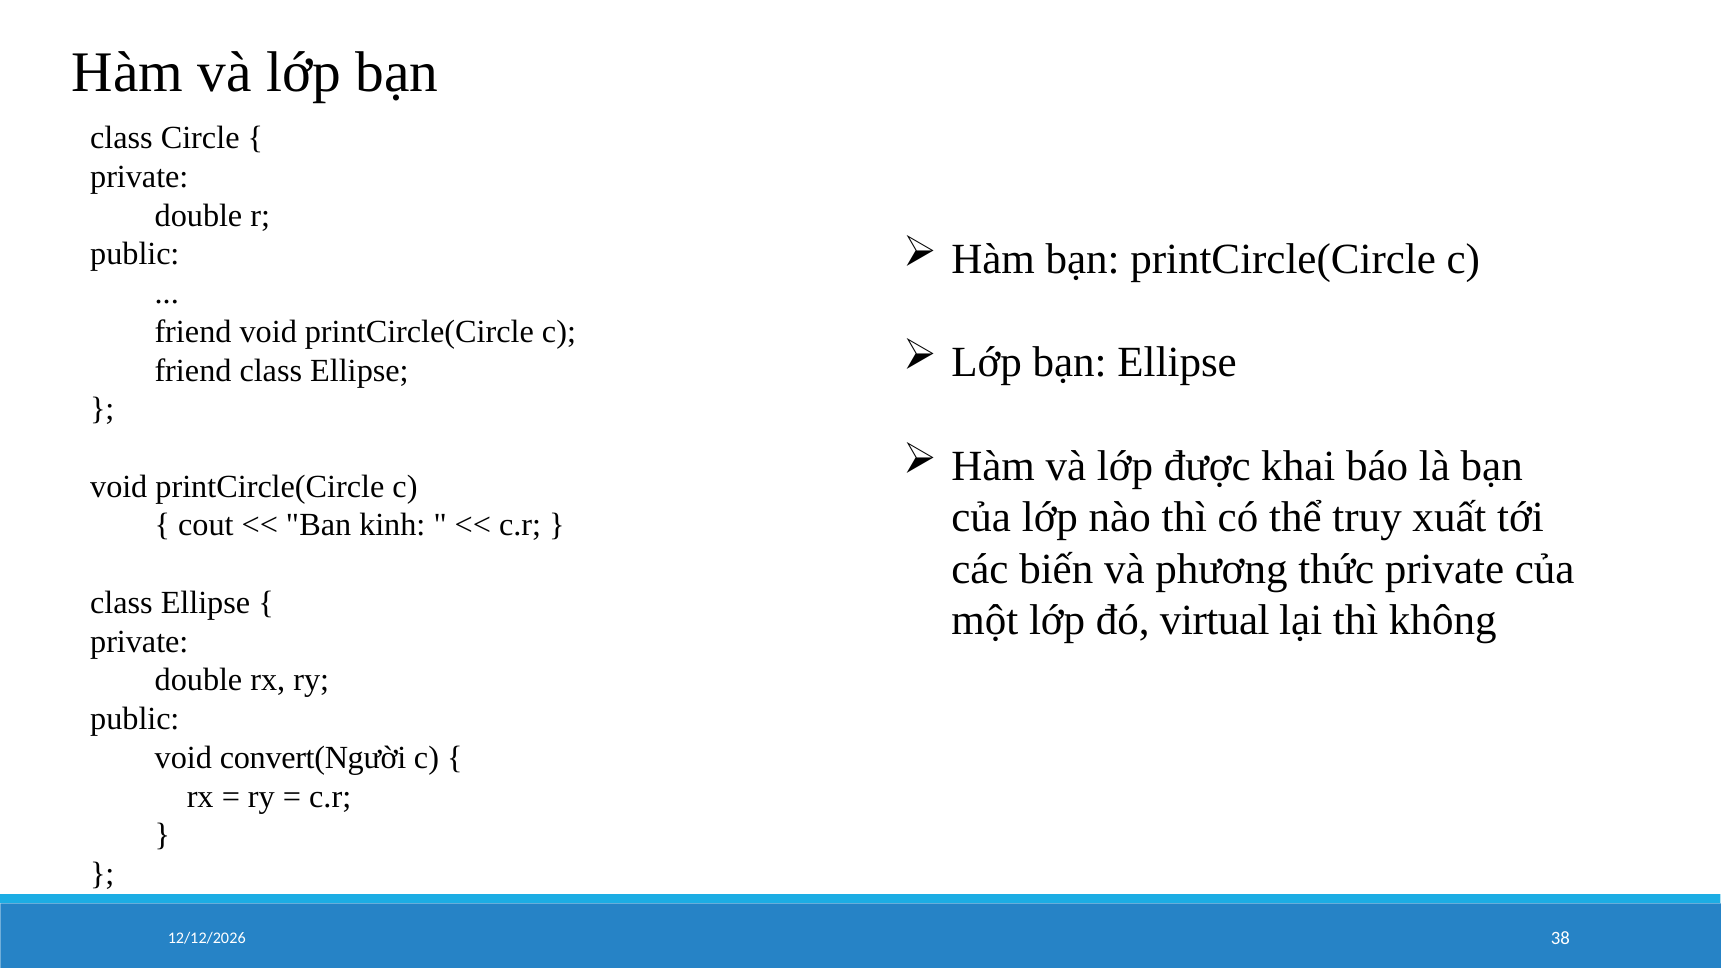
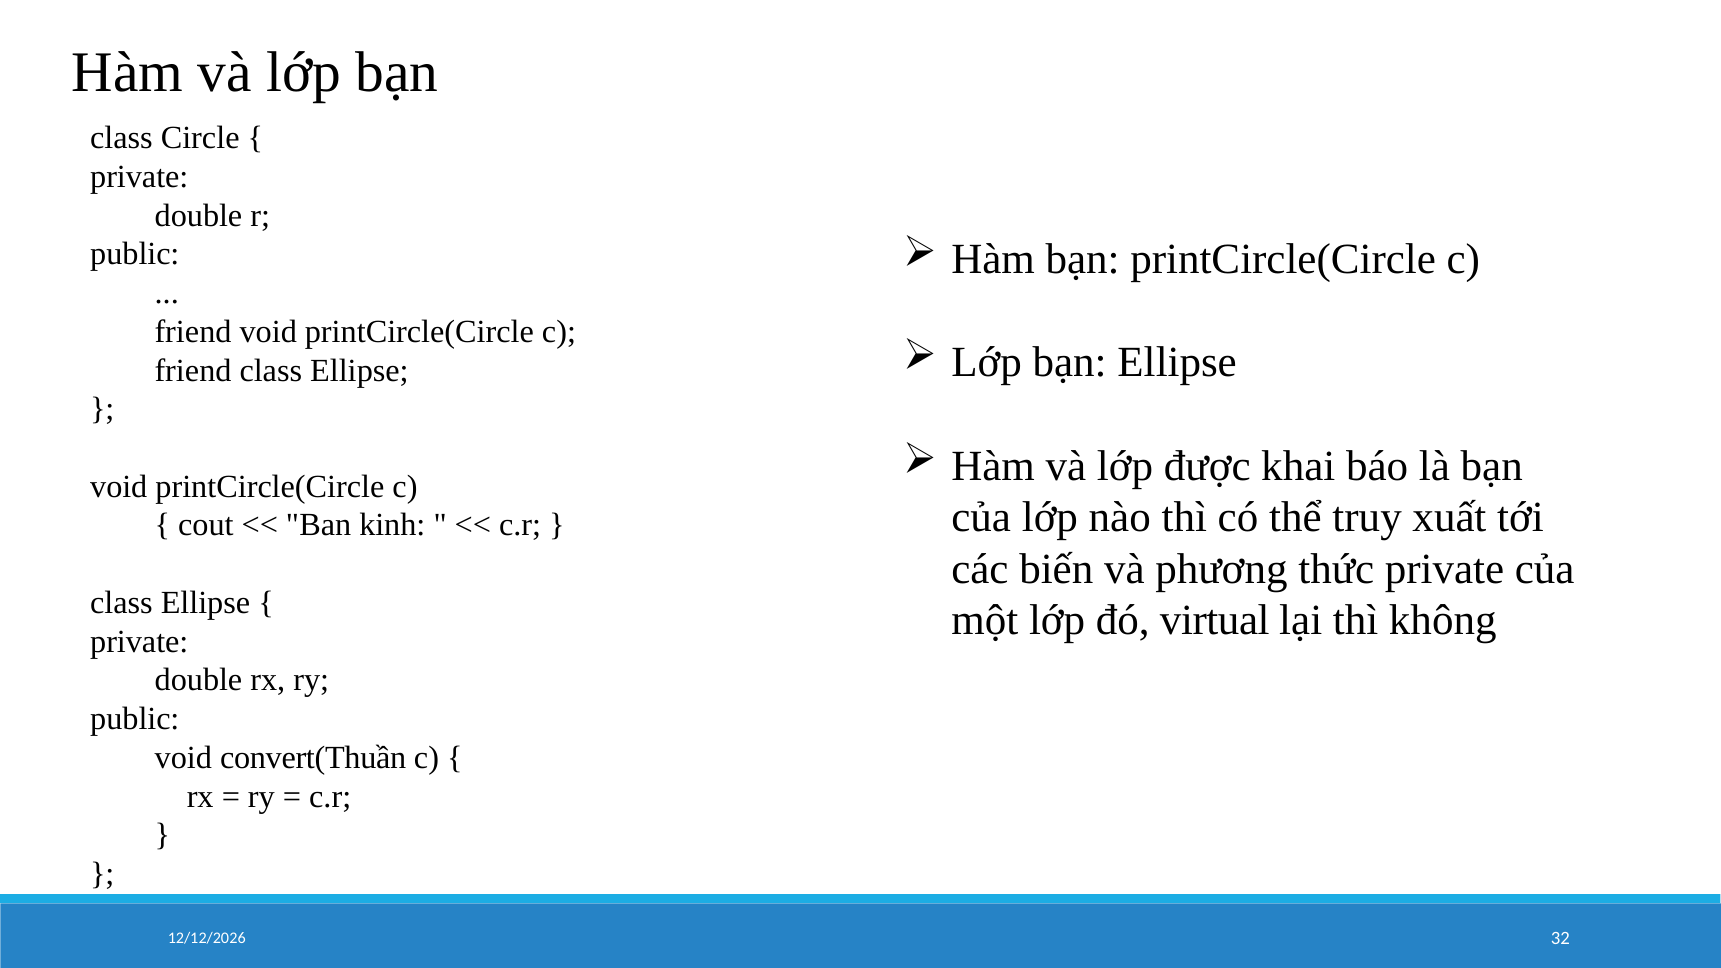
convert(Người: convert(Người -> convert(Thuần (313, 758)
38: 38 -> 32 (1560, 939)
